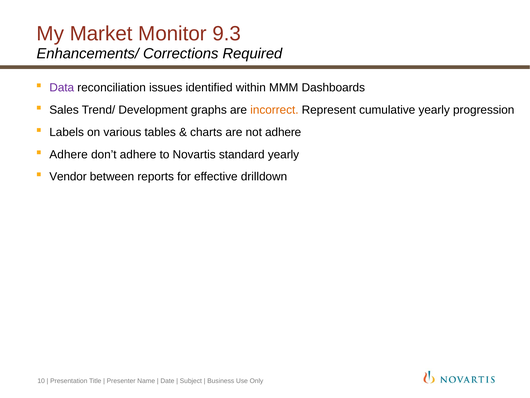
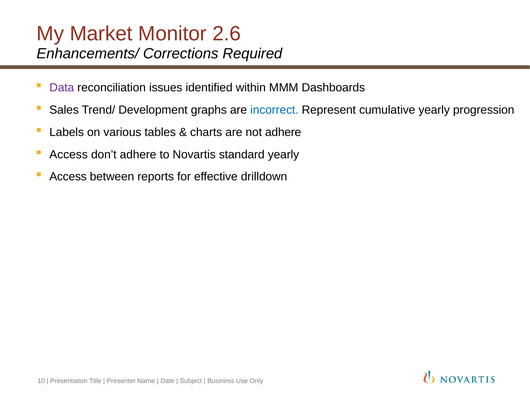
9.3: 9.3 -> 2.6 (227, 34)
incorrect colour: orange -> blue (274, 110)
Adhere: Adhere -> Access (69, 154)
Vendor: Vendor -> Access (68, 177)
